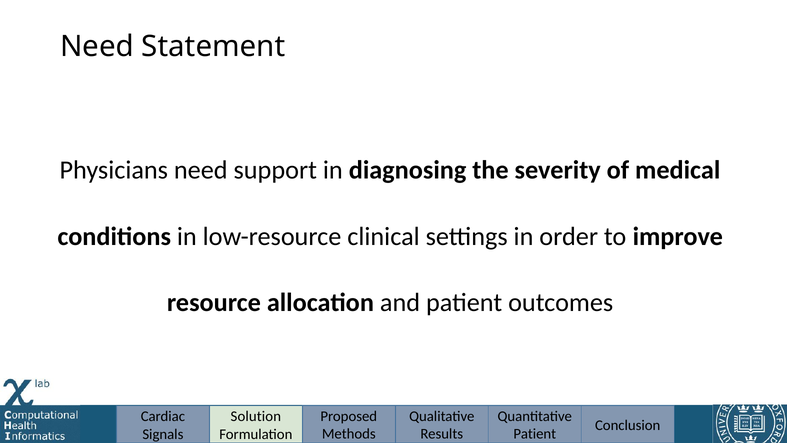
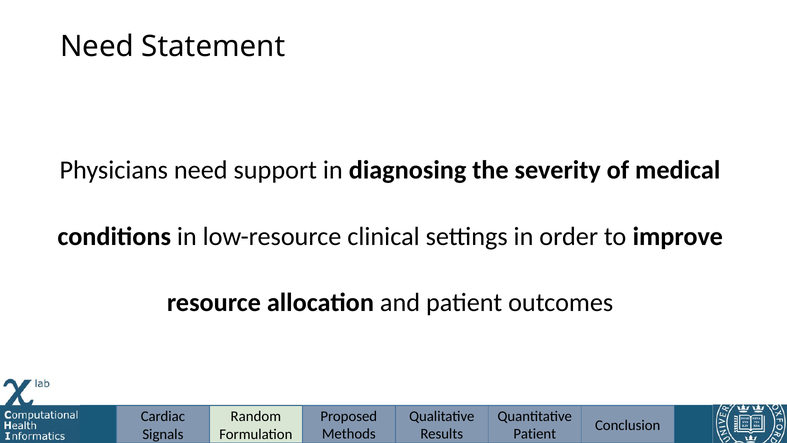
Solution: Solution -> Random (256, 416)
